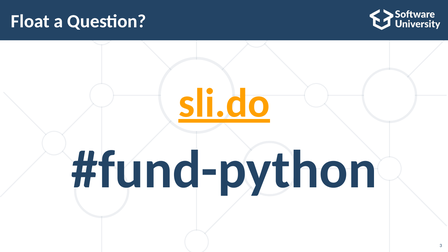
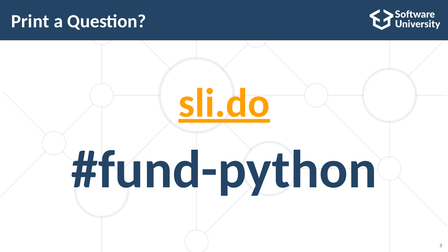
Float: Float -> Print (30, 21)
